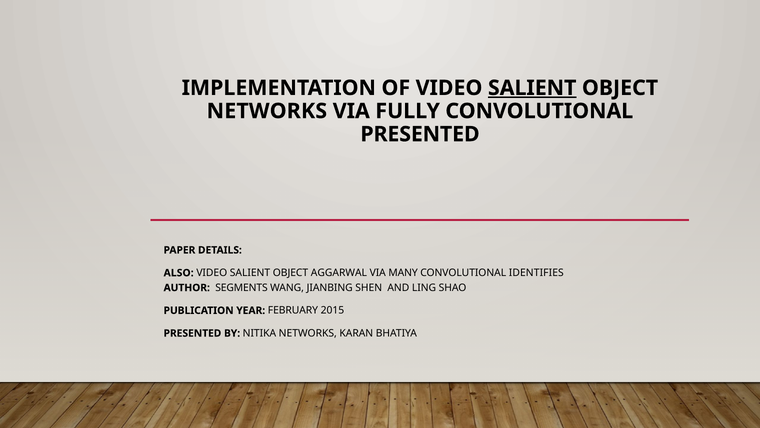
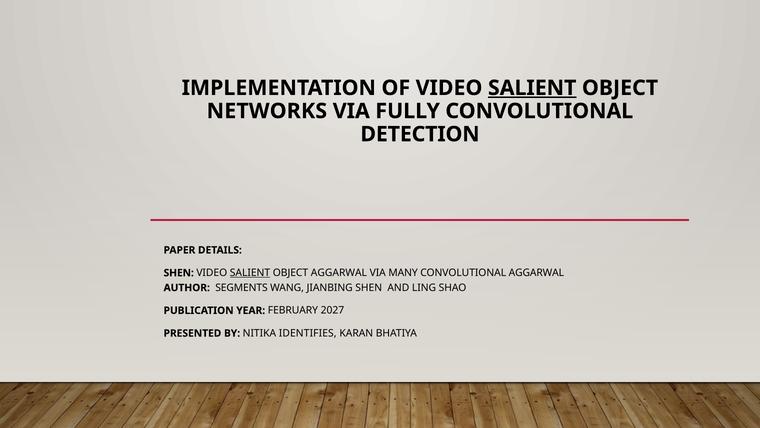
PRESENTED: PRESENTED -> DETECTION (420, 134)
ALSO: ALSO -> SHEN (179, 273)
SALIENT underline: none -> present (250, 273)
CONVOLUTIONAL IDENTIFIES: IDENTIFIES -> AGGARWAL (536, 273)
2015: 2015 -> 2027 (332, 310)
NITIKA NETWORKS: NETWORKS -> IDENTIFIES (308, 333)
